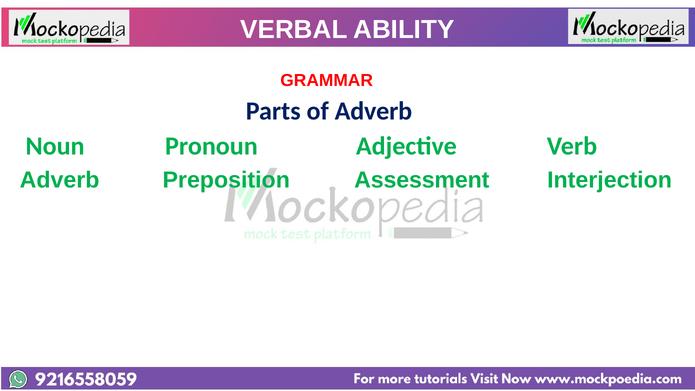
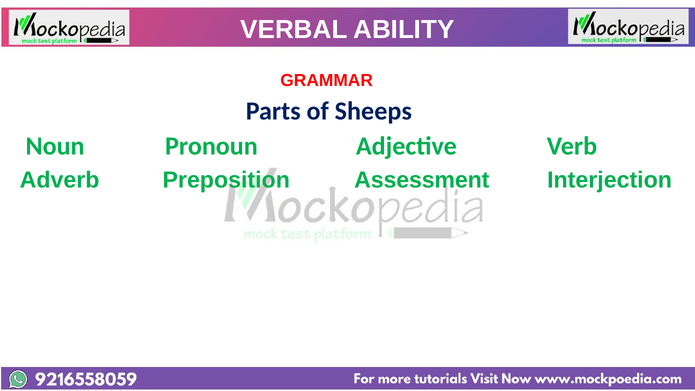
of Adverb: Adverb -> Sheeps (373, 111)
